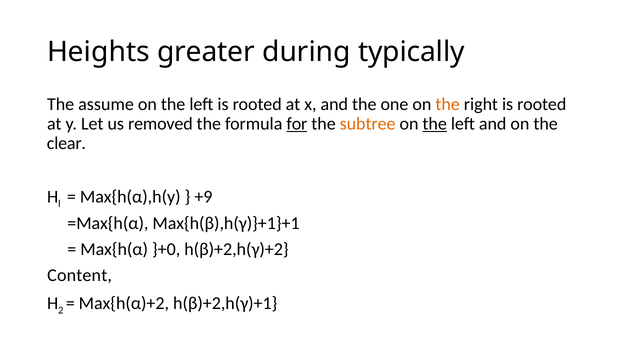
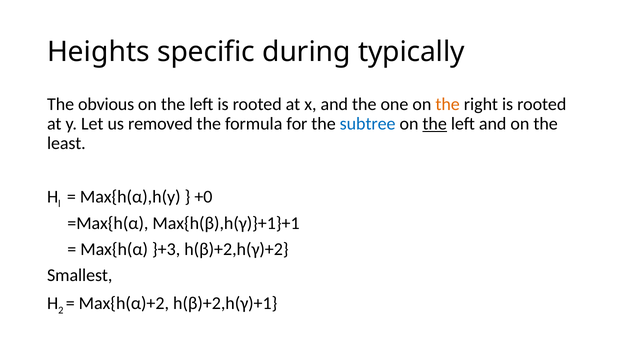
greater: greater -> specific (206, 52)
assume: assume -> obvious (106, 104)
for underline: present -> none (297, 124)
subtree colour: orange -> blue (368, 124)
clear: clear -> least (66, 143)
+9: +9 -> +0 (203, 197)
}+0: }+0 -> }+3 (166, 249)
Content: Content -> Smallest (80, 275)
